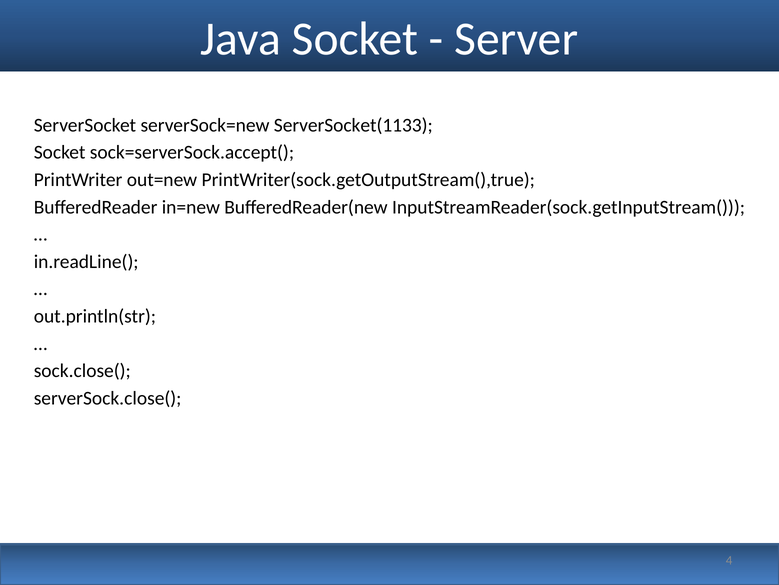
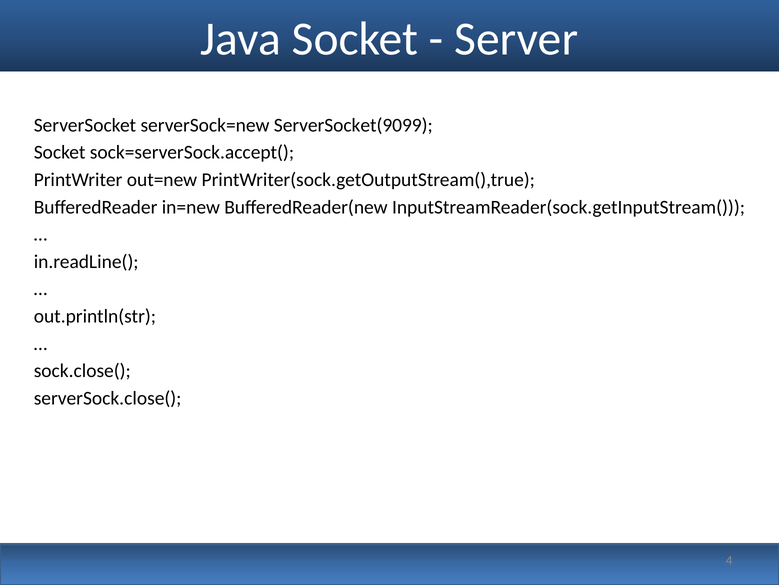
ServerSocket(1133: ServerSocket(1133 -> ServerSocket(9099 (353, 125)
